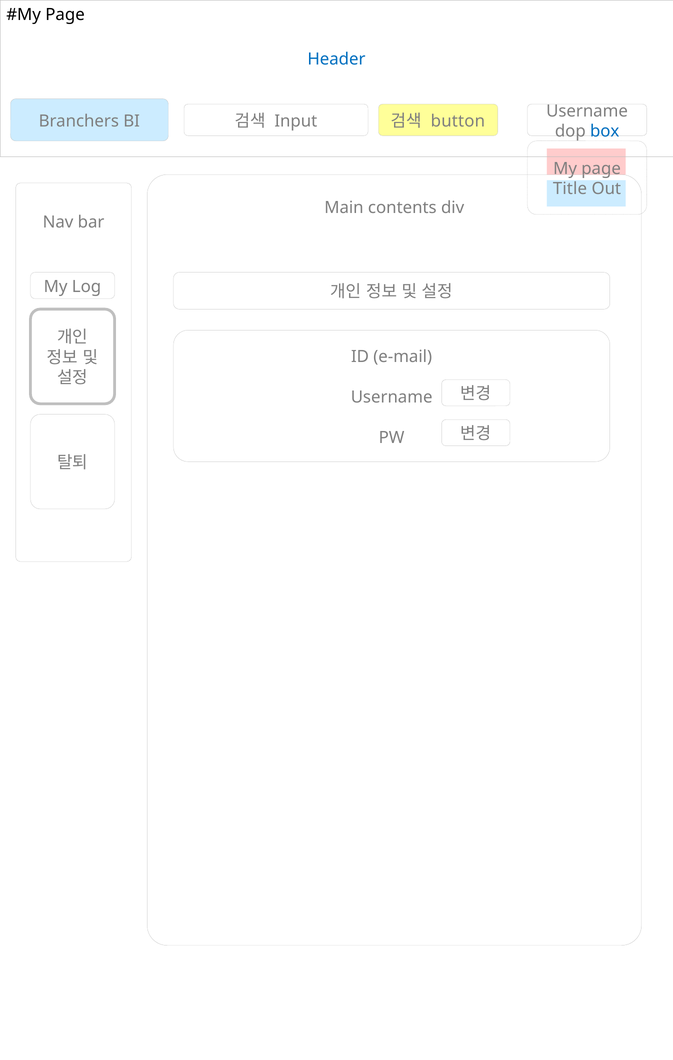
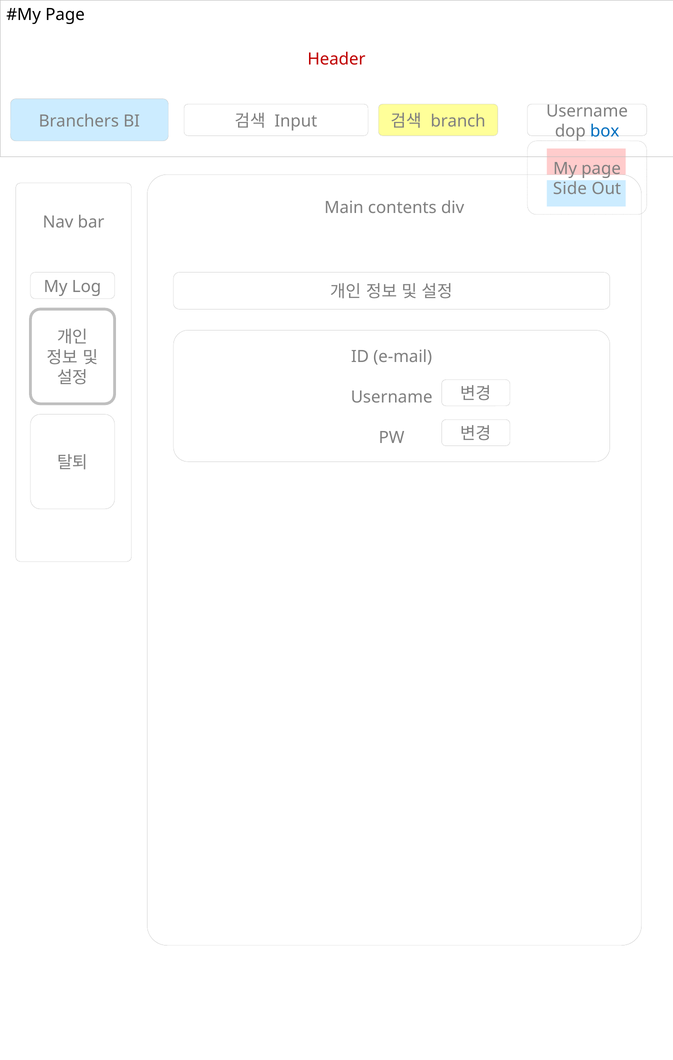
Header colour: blue -> red (336, 59)
button: button -> branch (458, 121)
Title: Title -> Side (570, 189)
